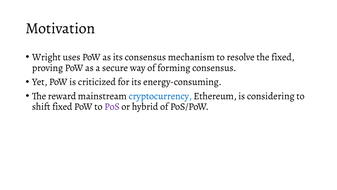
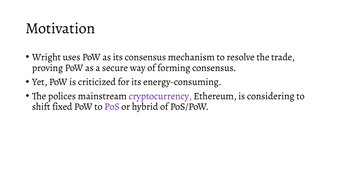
the fixed: fixed -> trade (283, 57)
reward: reward -> polices (62, 96)
cryptocurrency colour: blue -> purple (160, 96)
